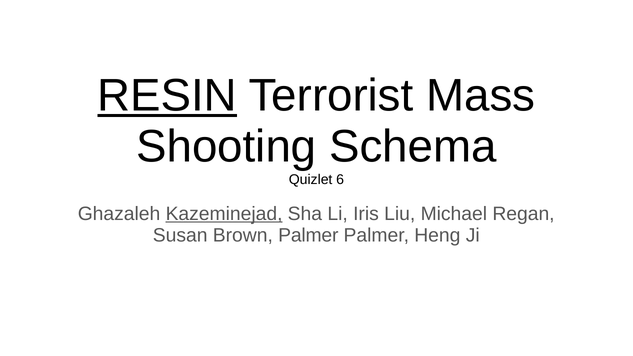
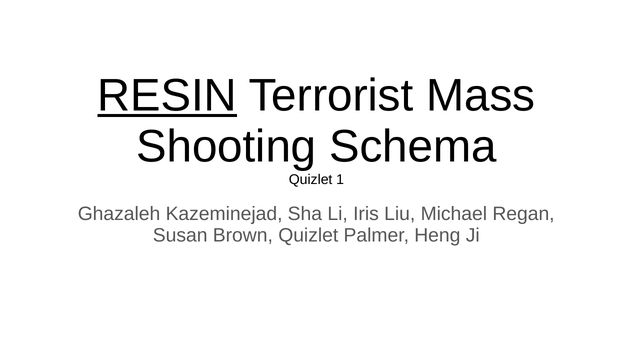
6: 6 -> 1 (340, 180)
Kazeminejad underline: present -> none (224, 214)
Brown Palmer: Palmer -> Quizlet (308, 235)
